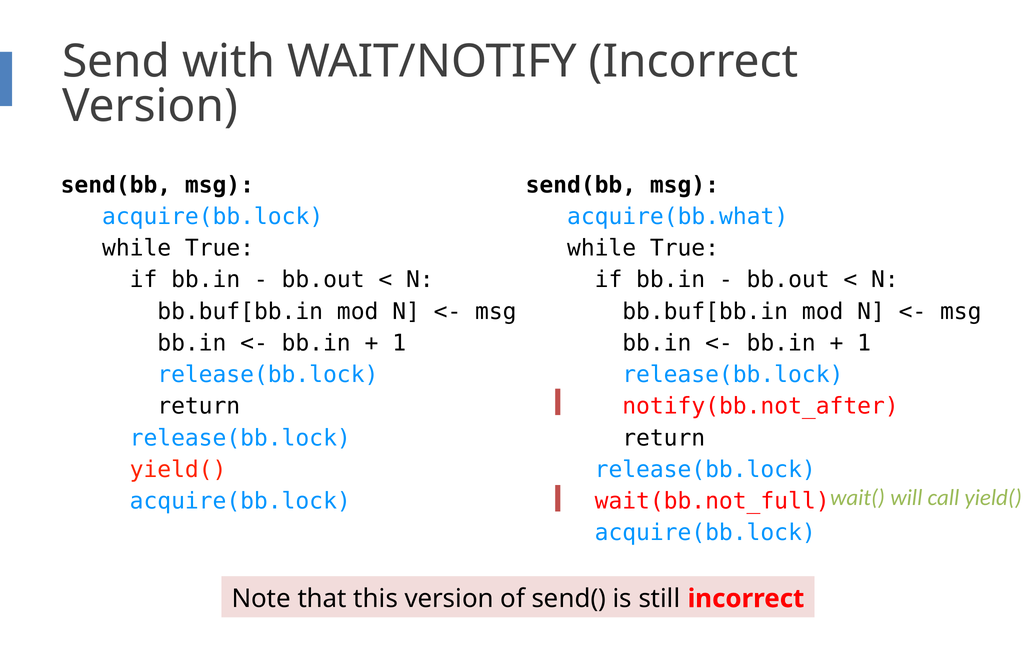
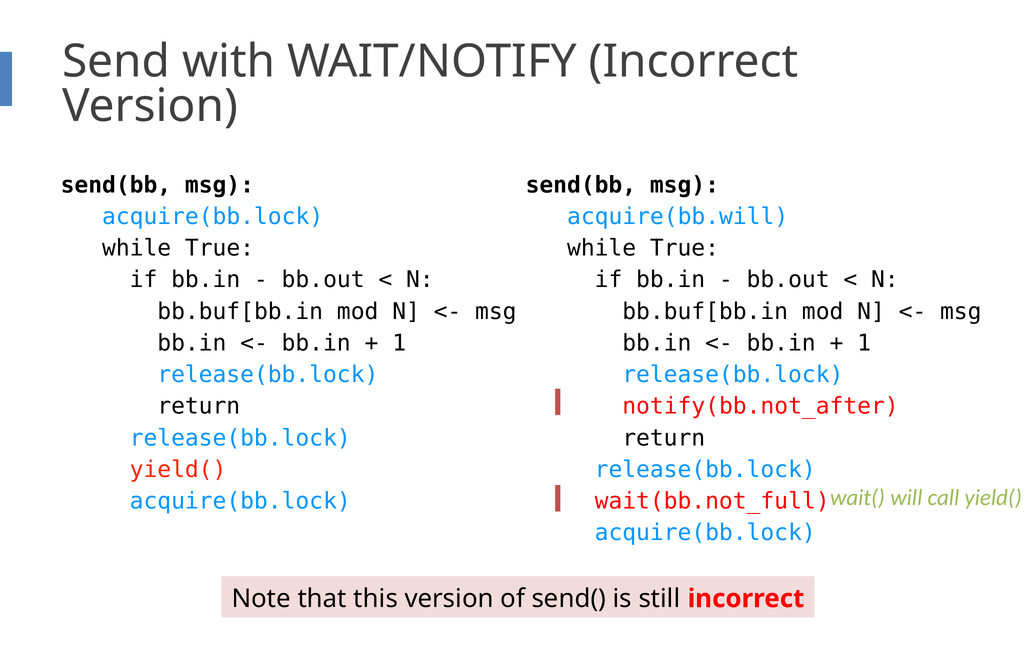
acquire(bb.what: acquire(bb.what -> acquire(bb.will (678, 217)
